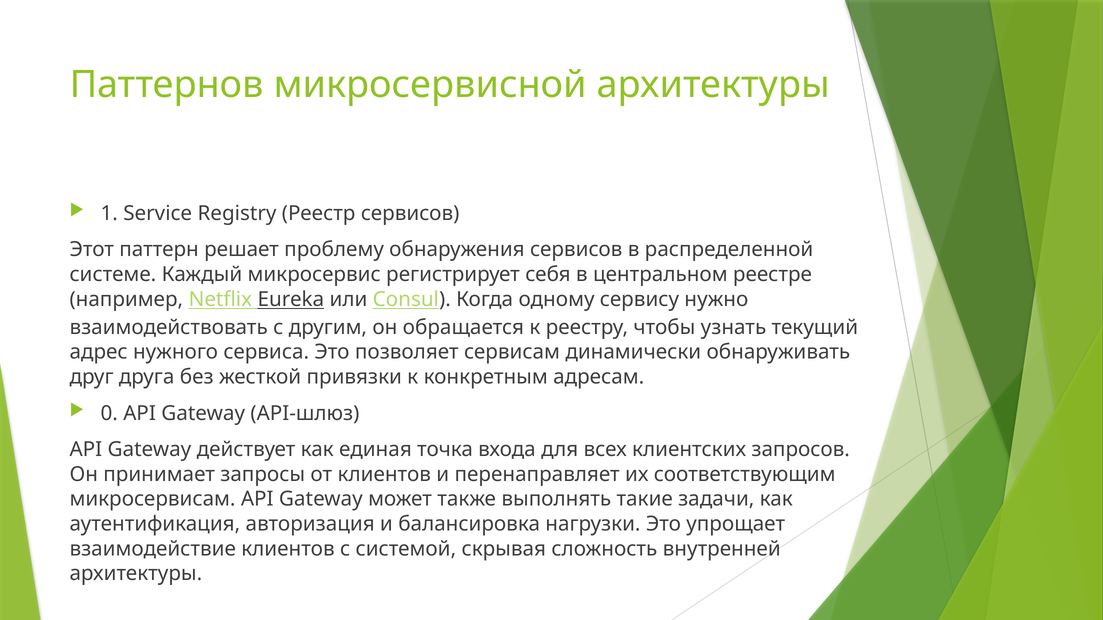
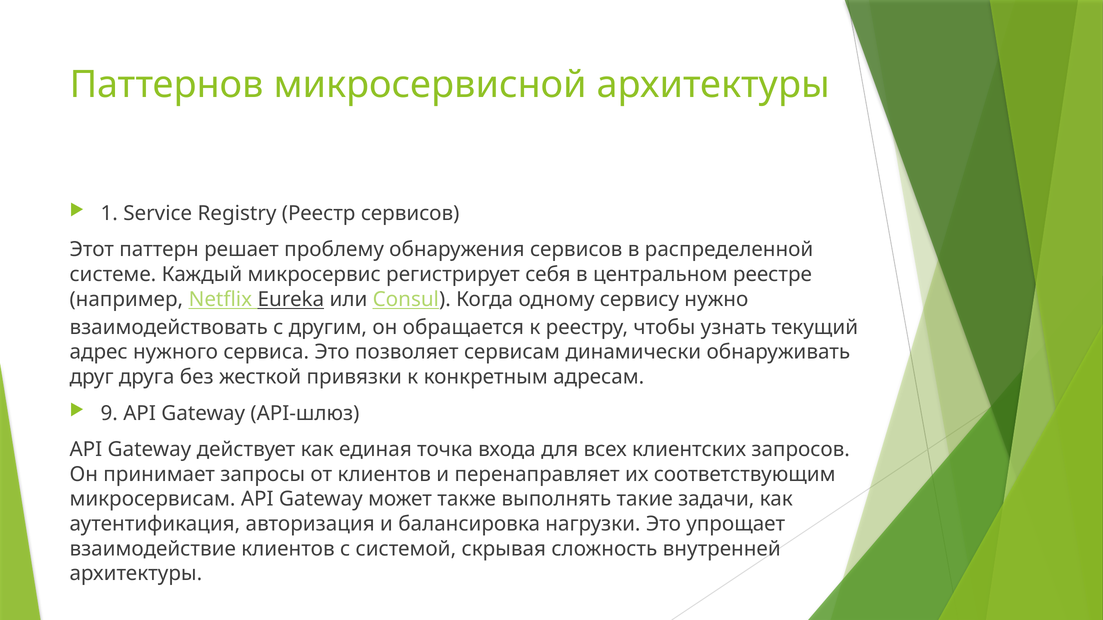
0: 0 -> 9 (109, 414)
